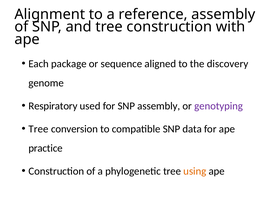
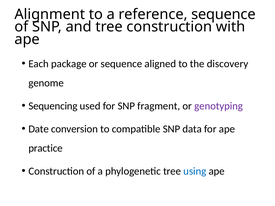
reference assembly: assembly -> sequence (223, 14)
Respiratory: Respiratory -> Sequencing (53, 106)
SNP assembly: assembly -> fragment (159, 106)
Tree: Tree -> Date (39, 129)
using colour: orange -> blue (195, 171)
